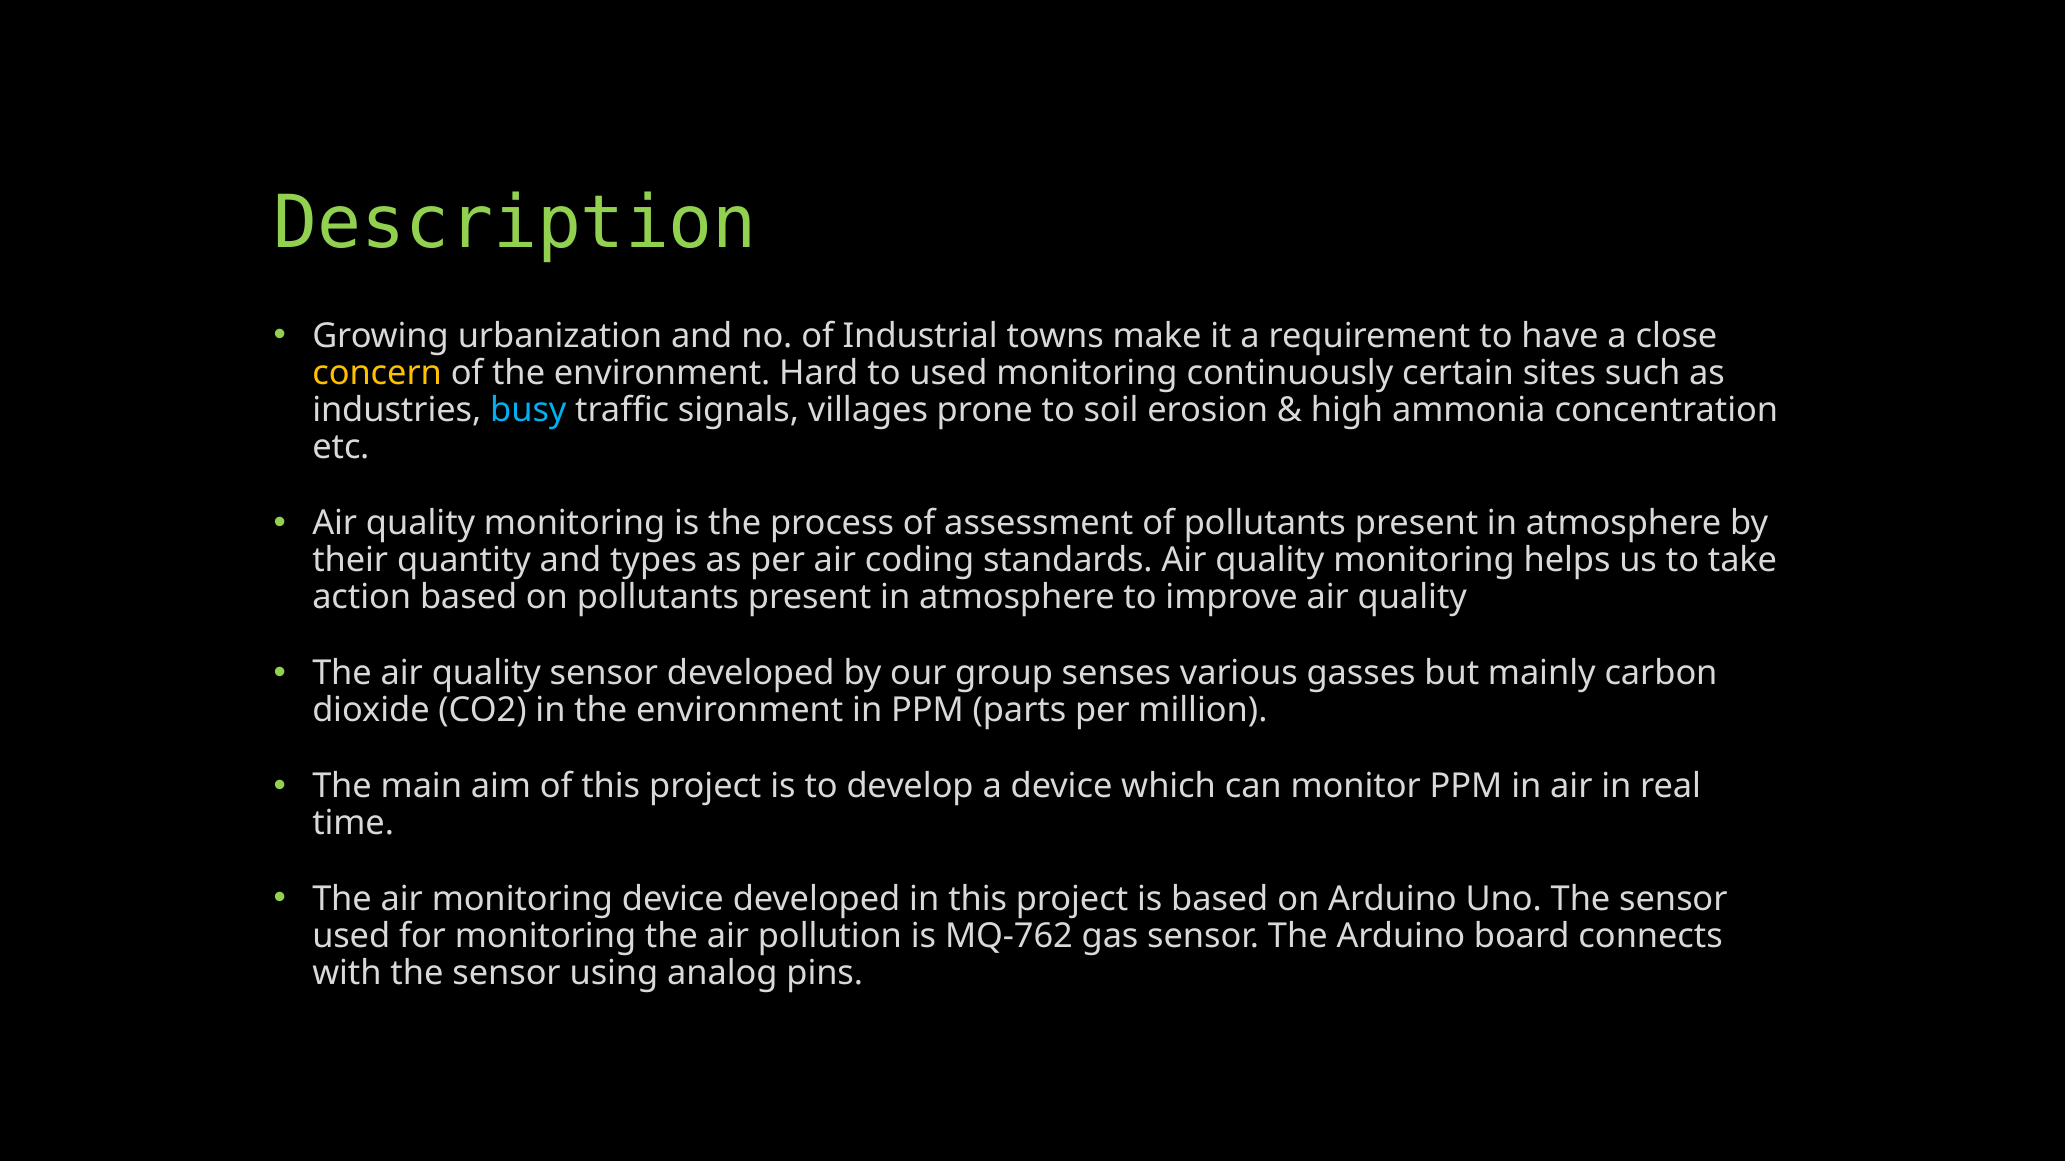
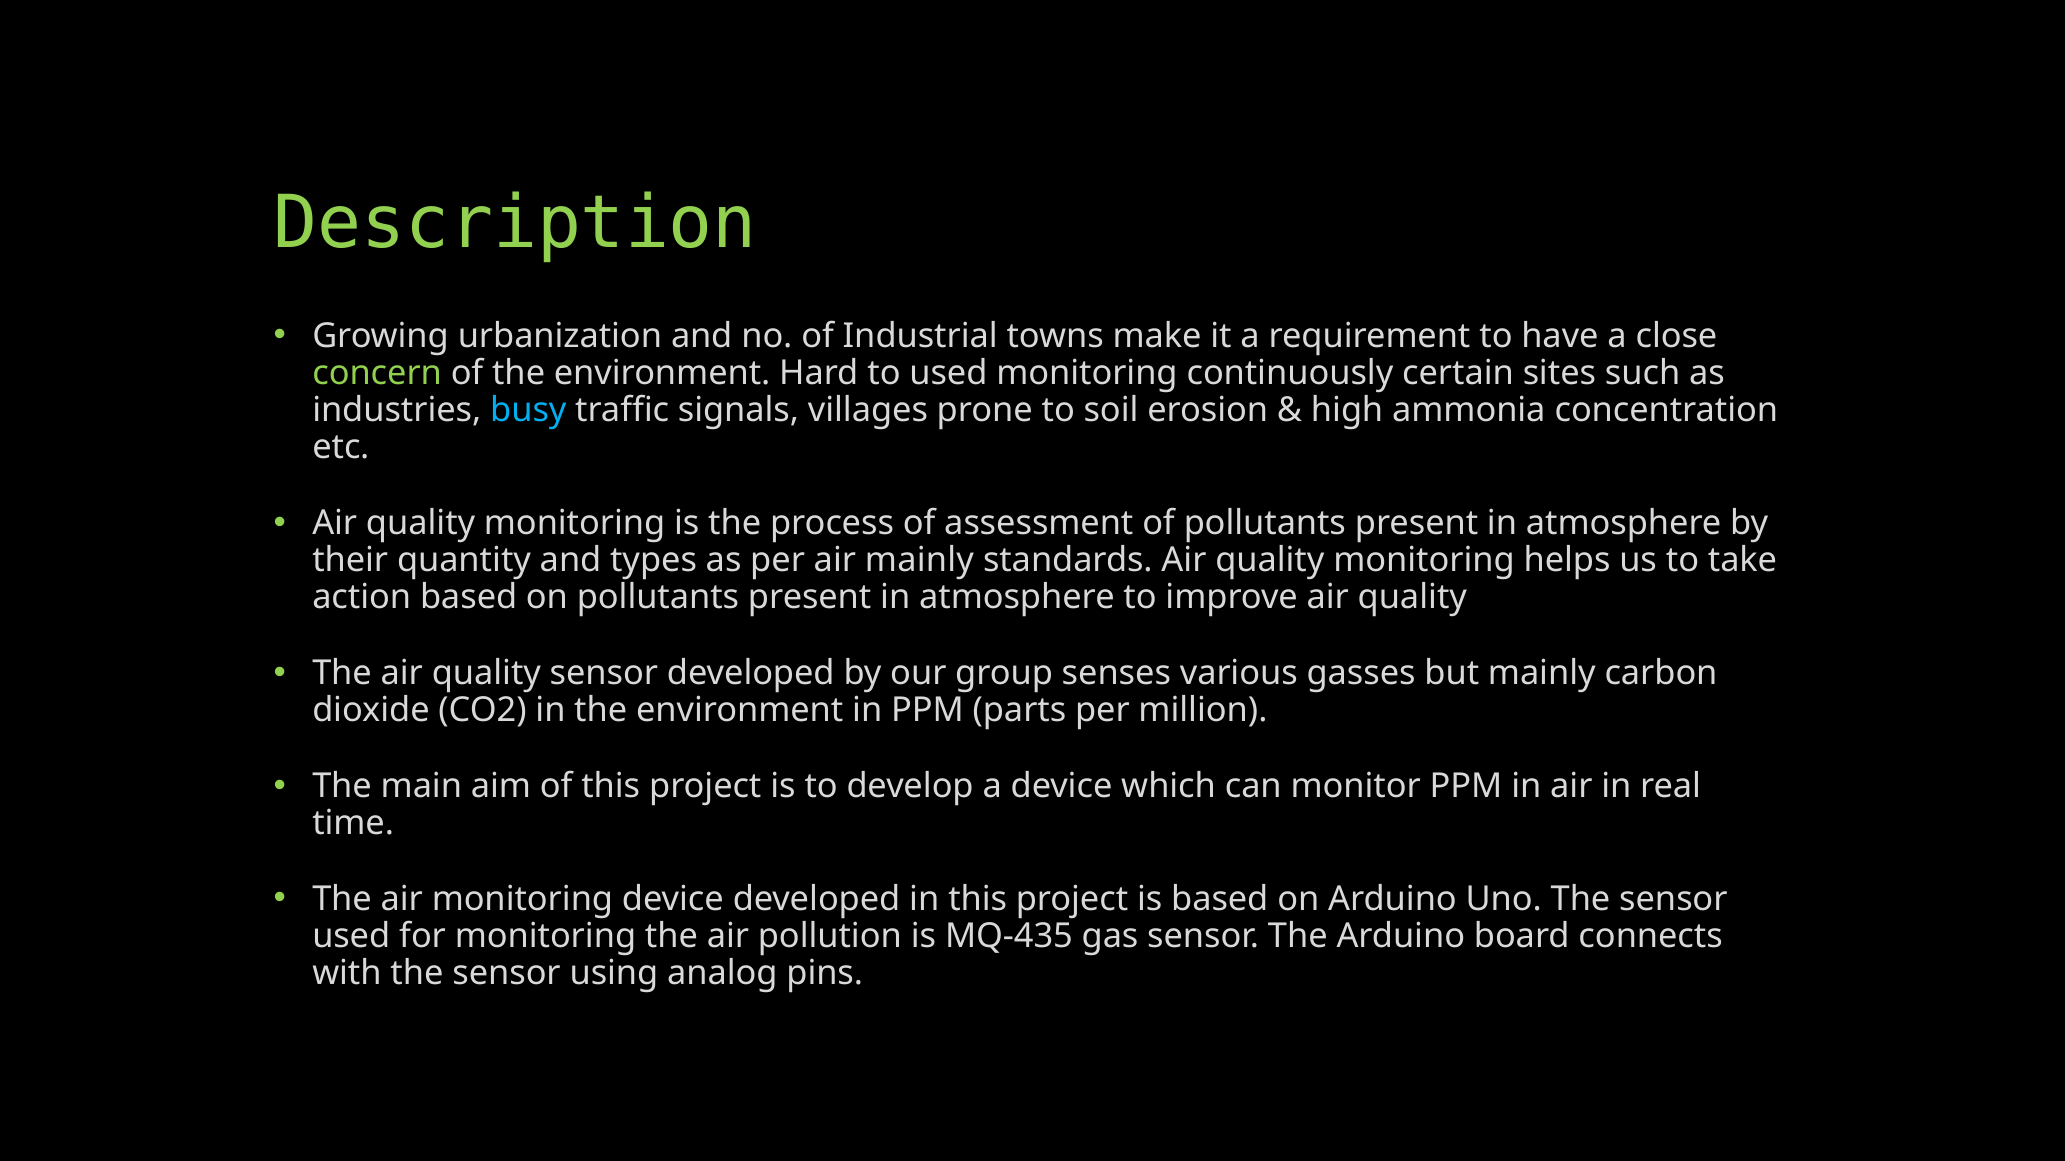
concern colour: yellow -> light green (377, 373)
air coding: coding -> mainly (919, 560)
MQ-762: MQ-762 -> MQ-435 (1009, 936)
